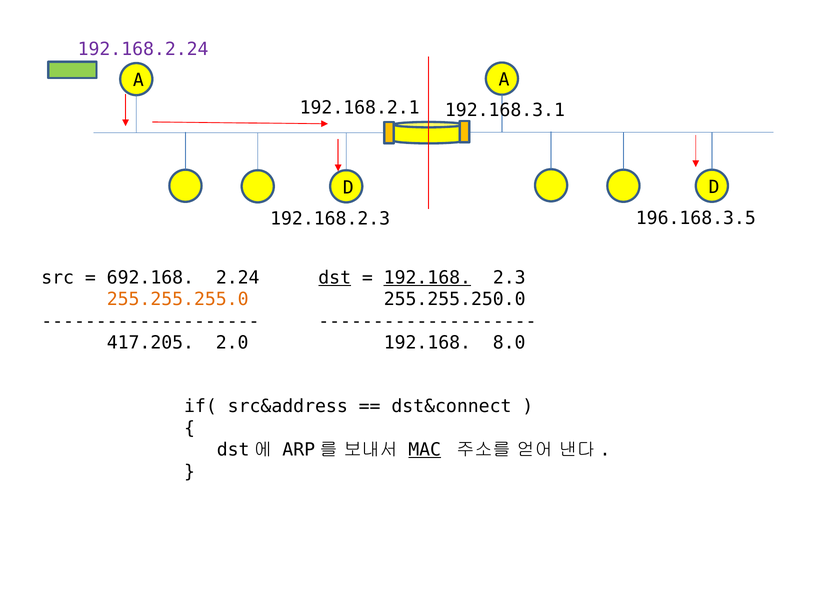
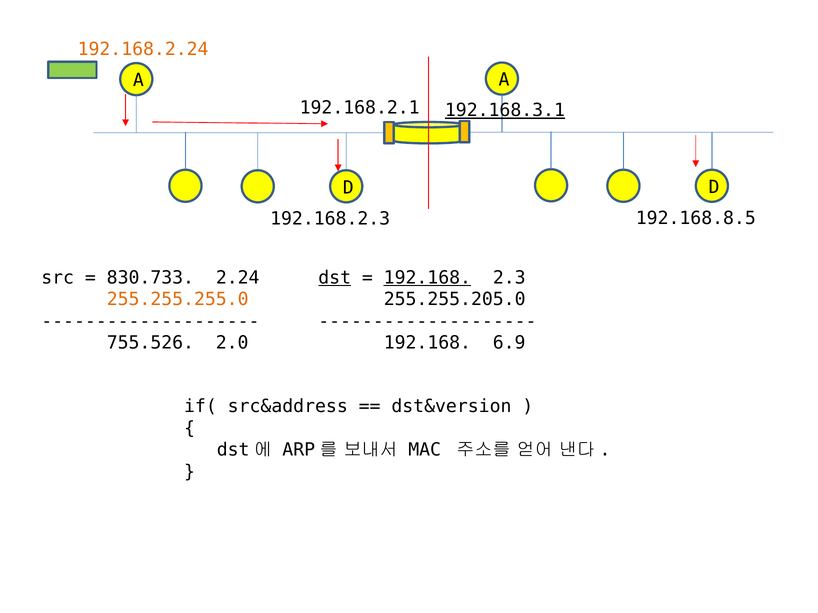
192.168.2.24 colour: purple -> orange (143, 49)
192.168.3.1 underline: none -> present (505, 111)
196.168.3.5: 196.168.3.5 -> 192.168.8.5 (696, 218)
692.168: 692.168 -> 830.733 (150, 278)
255.255.250.0: 255.255.250.0 -> 255.255.205.0 (455, 300)
417.205: 417.205 -> 755.526 (150, 343)
8.0: 8.0 -> 6.9 (509, 343)
dst&connect: dst&connect -> dst&version (451, 407)
MAC underline: present -> none (425, 450)
